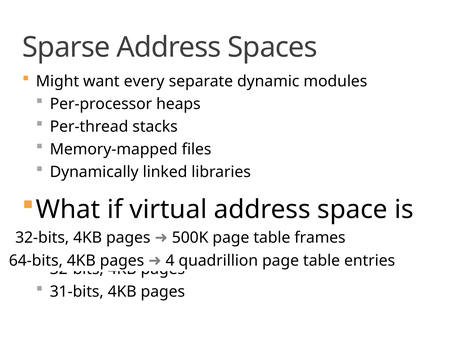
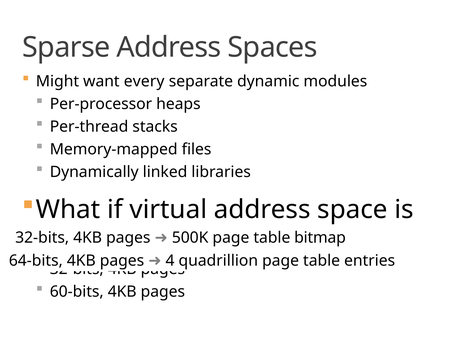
frames: frames -> bitmap (320, 238)
31-bits: 31-bits -> 60-bits (77, 292)
